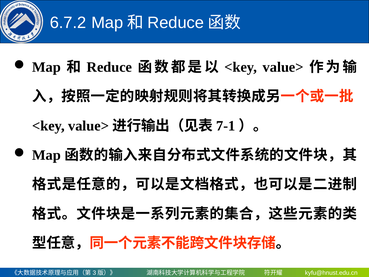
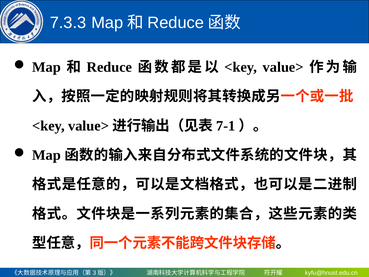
6.7.2: 6.7.2 -> 7.3.3 (68, 23)
